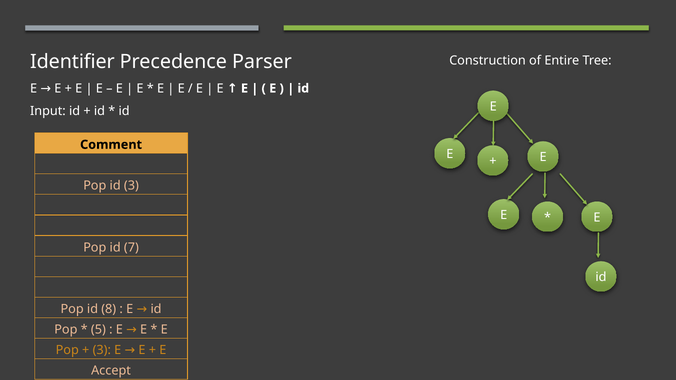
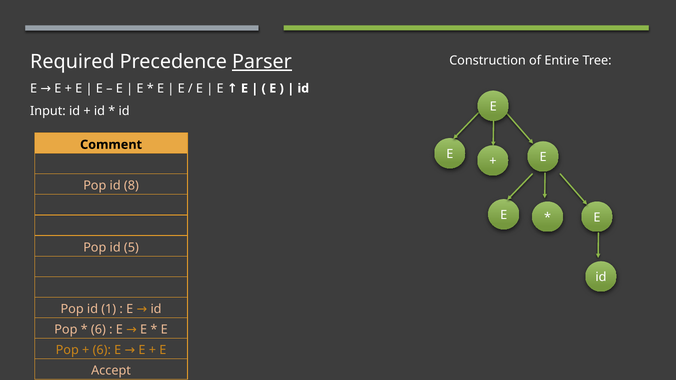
Identifier: Identifier -> Required (72, 62)
Parser underline: none -> present (262, 62)
id 3: 3 -> 8 (131, 186)
7: 7 -> 5 (131, 248)
8: 8 -> 1 (109, 309)
5: 5 -> 6 (98, 330)
3: 3 -> 6 (102, 350)
